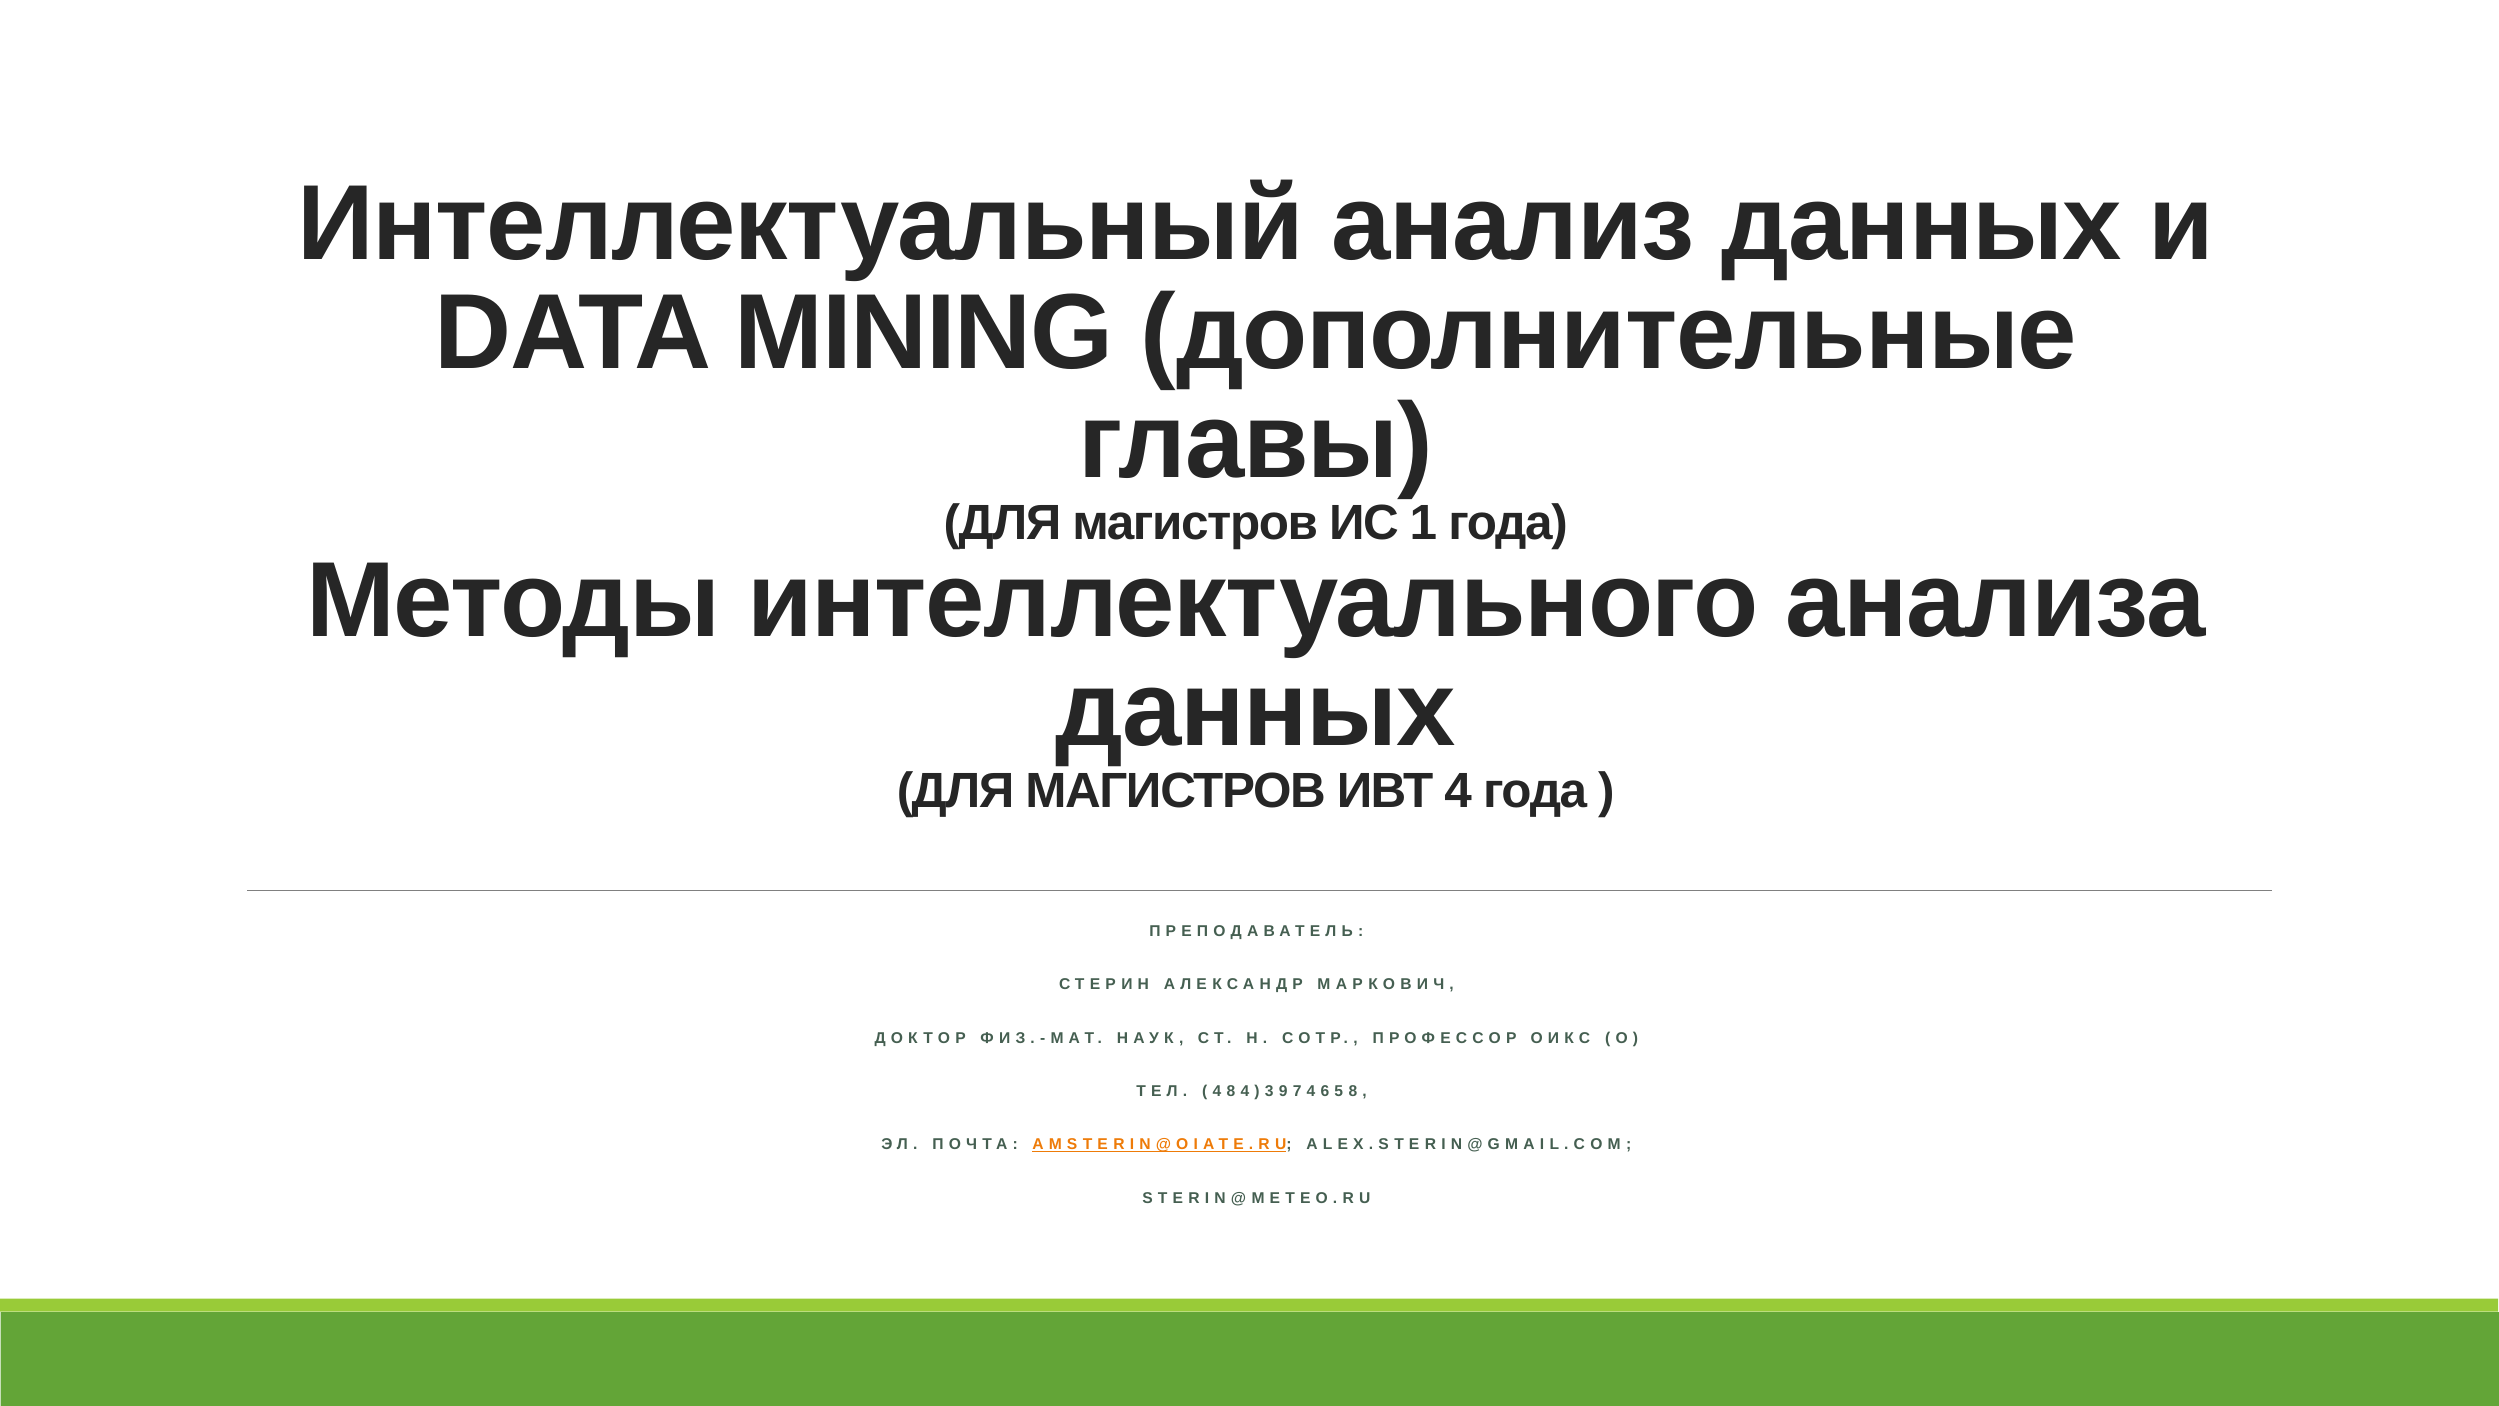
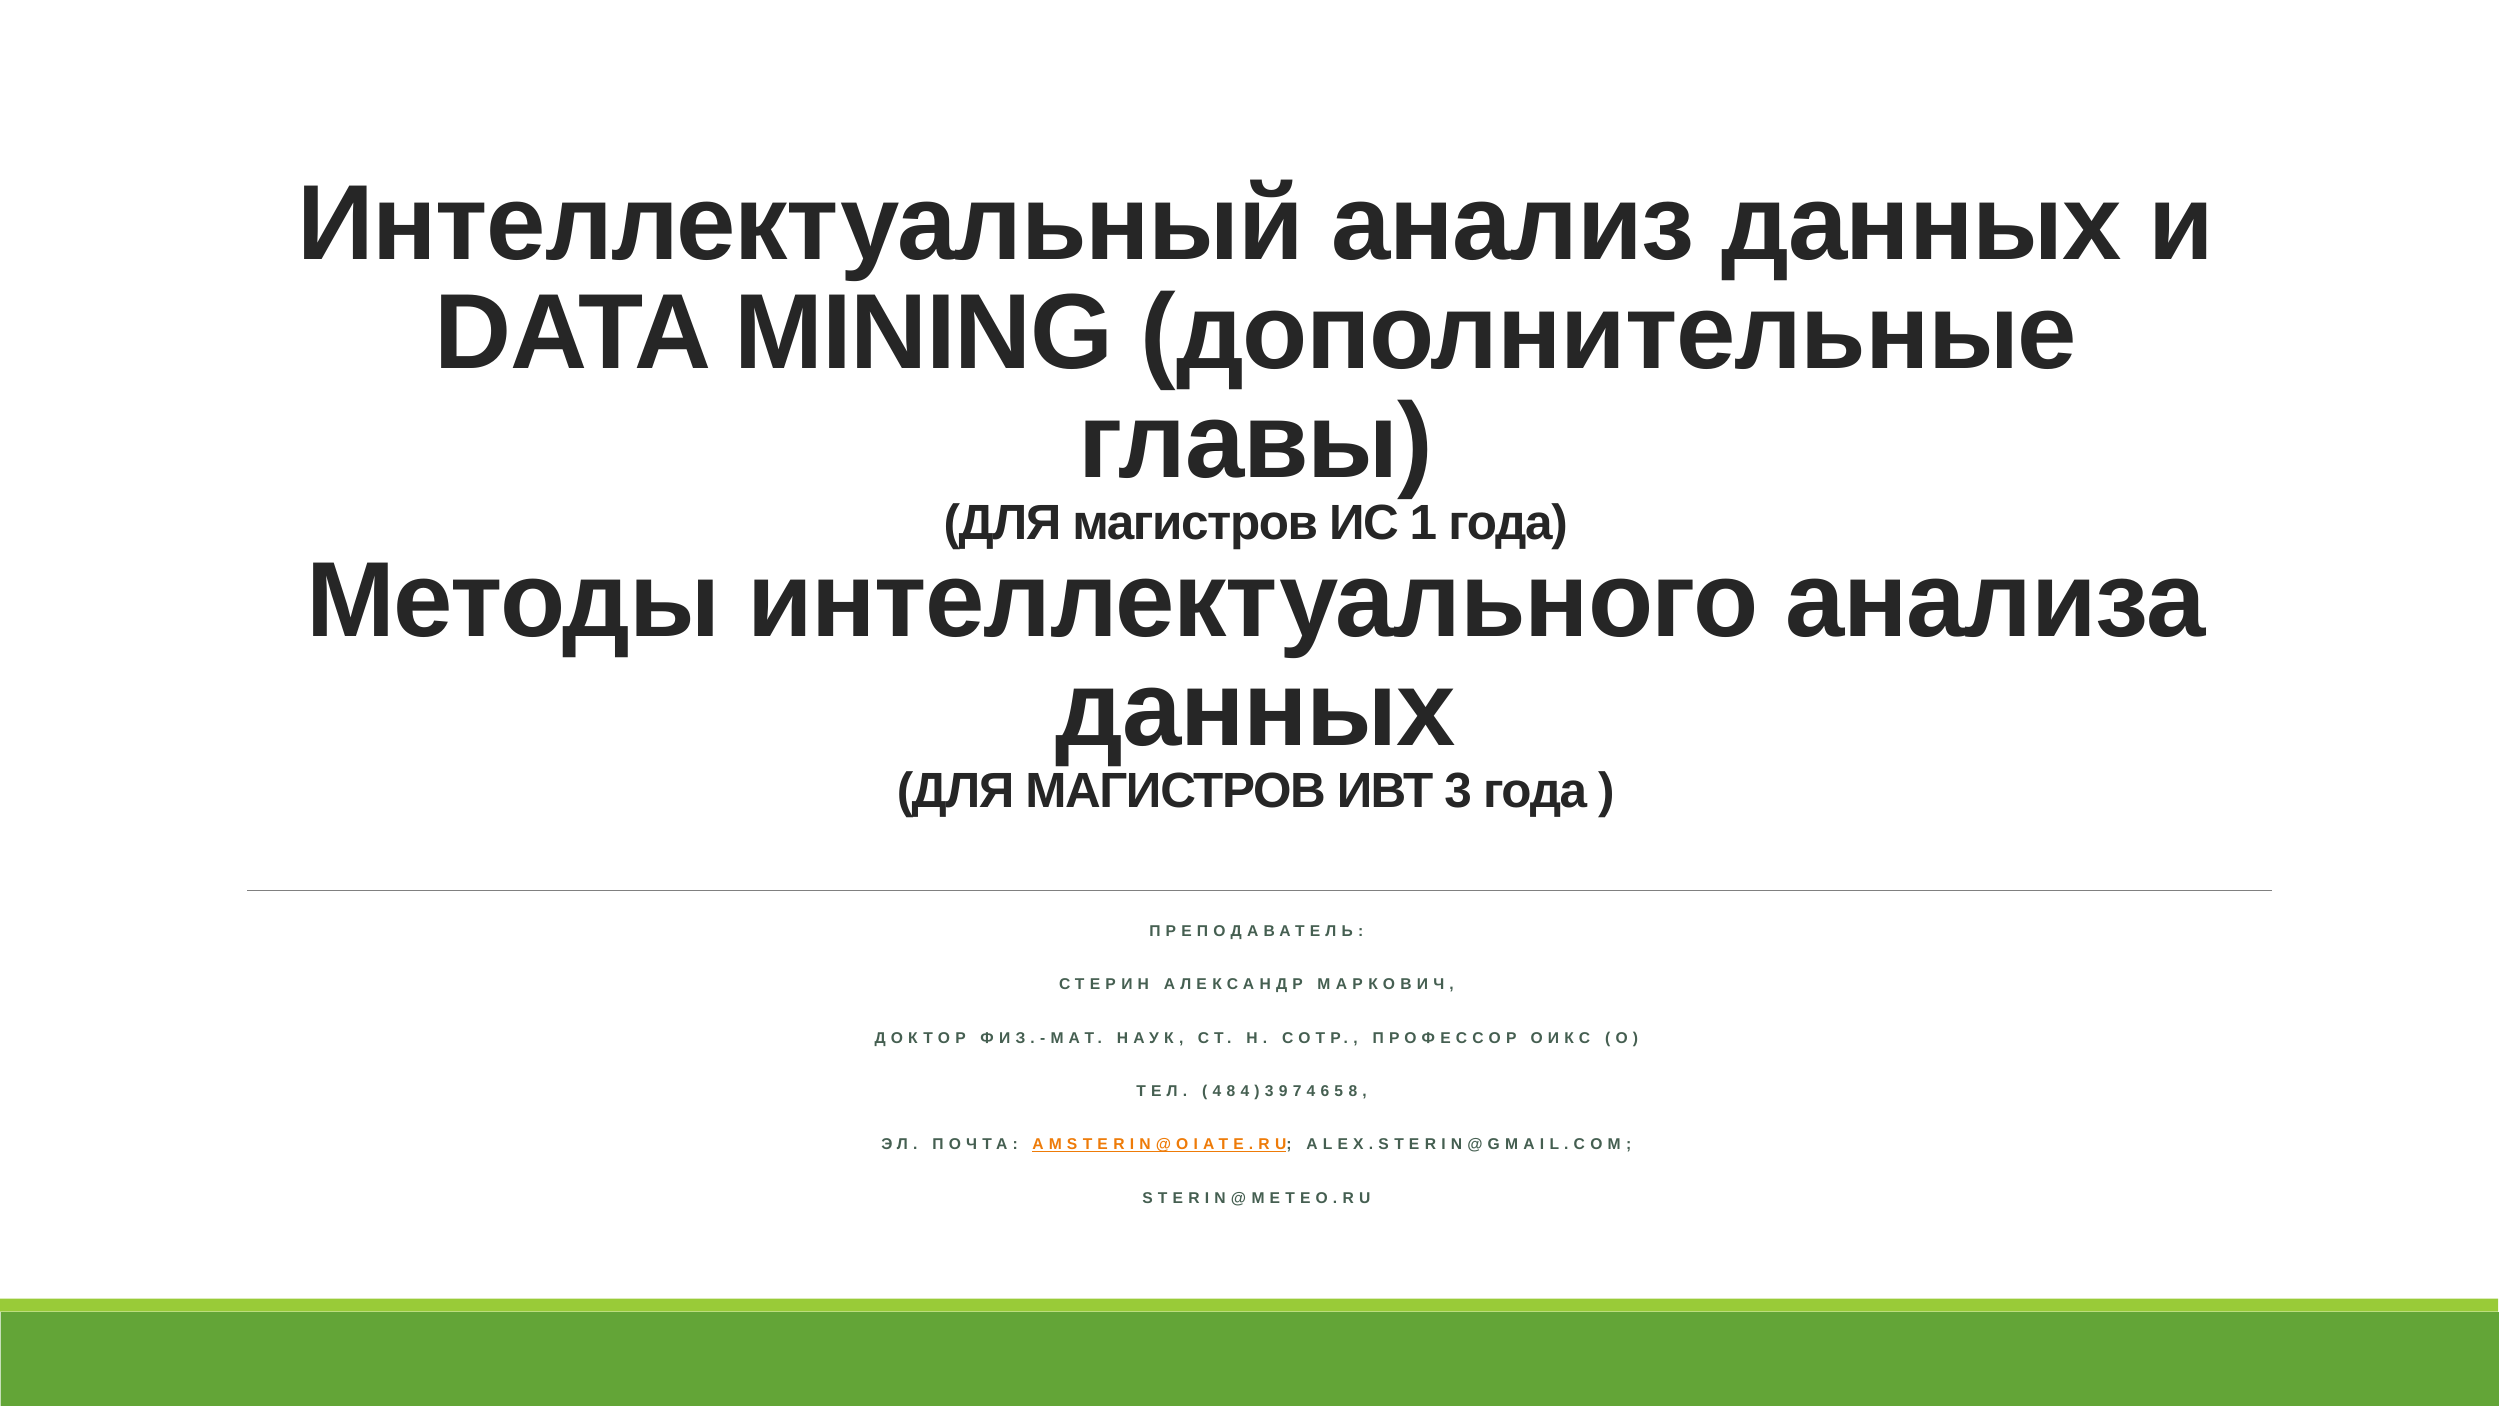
ИВТ 4: 4 -> 3 (1458, 791)
